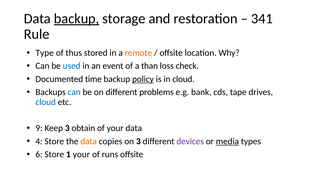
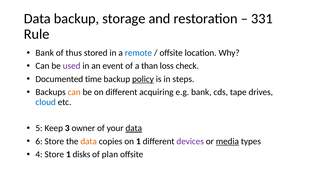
backup underline: present -> none (77, 18)
341: 341 -> 331 (262, 18)
Type: Type -> Bank (45, 53)
remote colour: orange -> blue (138, 53)
used colour: blue -> purple (72, 66)
in cloud: cloud -> steps (183, 79)
can colour: blue -> orange (74, 92)
problems: problems -> acquiring (156, 92)
9: 9 -> 5 (39, 128)
obtain: obtain -> owner (83, 128)
data underline: none -> present (134, 128)
4: 4 -> 6 (39, 141)
on 3: 3 -> 1 (138, 141)
6: 6 -> 4 (39, 154)
1 your: your -> disks (81, 154)
runs: runs -> plan (110, 154)
